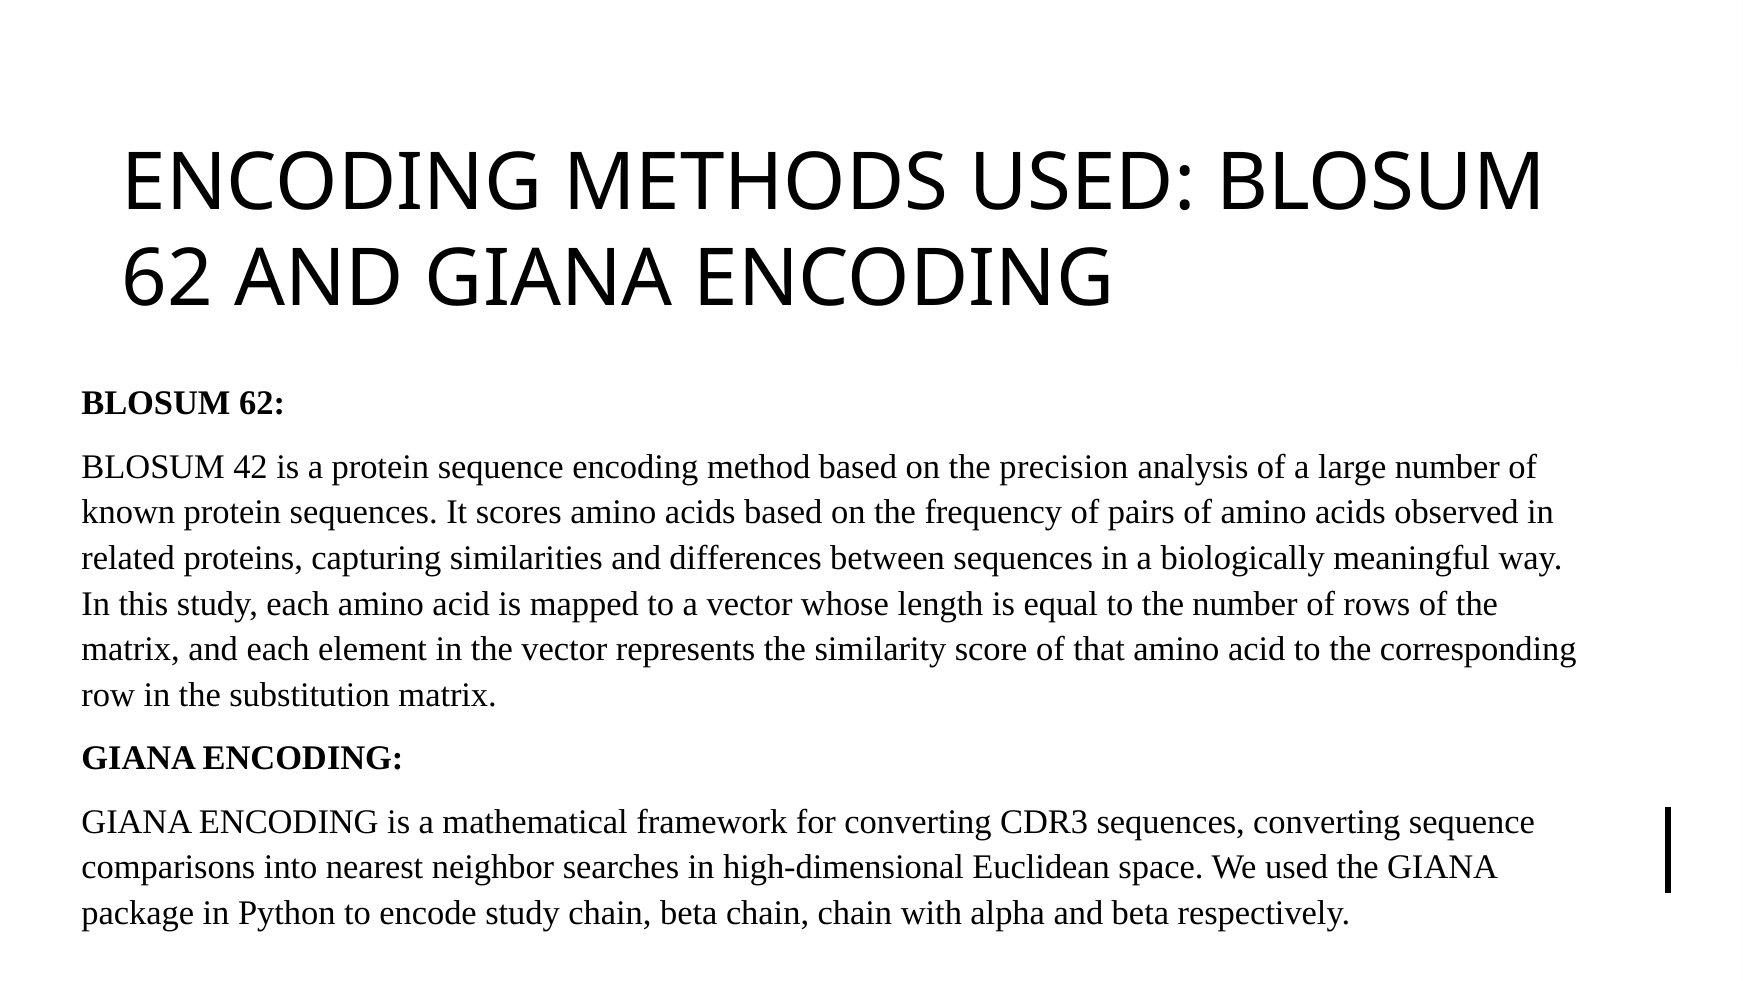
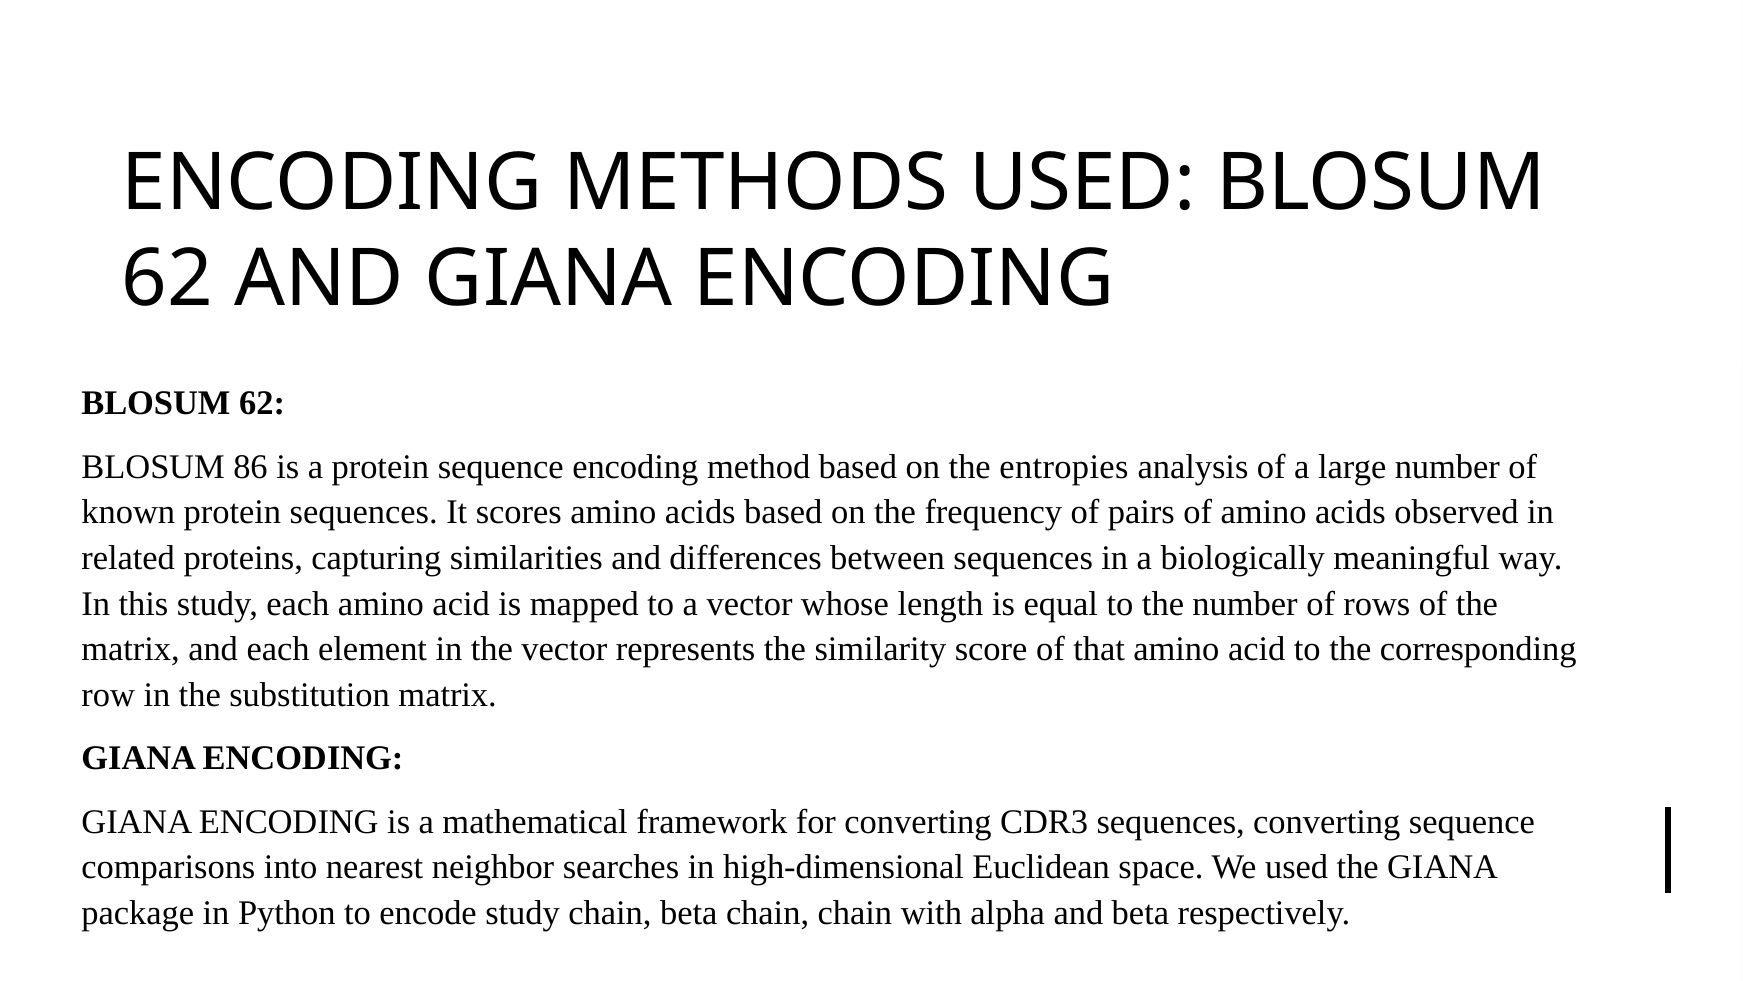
42: 42 -> 86 (250, 467)
precision: precision -> entropies (1064, 467)
